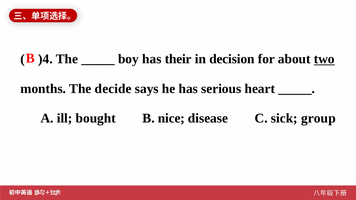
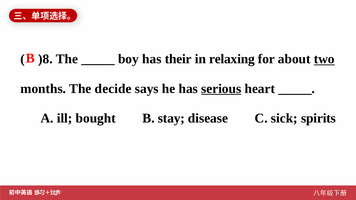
)4: )4 -> )8 (45, 59)
decision: decision -> relaxing (232, 59)
serious underline: none -> present (221, 89)
nice: nice -> stay (171, 118)
group: group -> spirits (318, 118)
